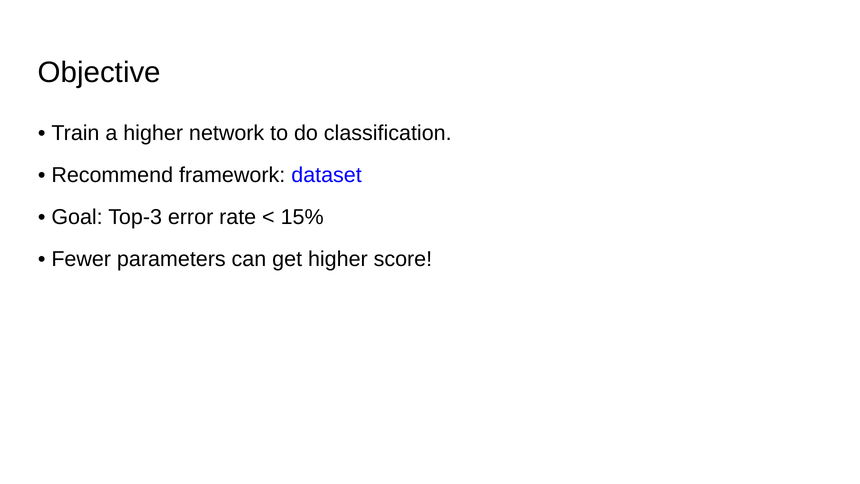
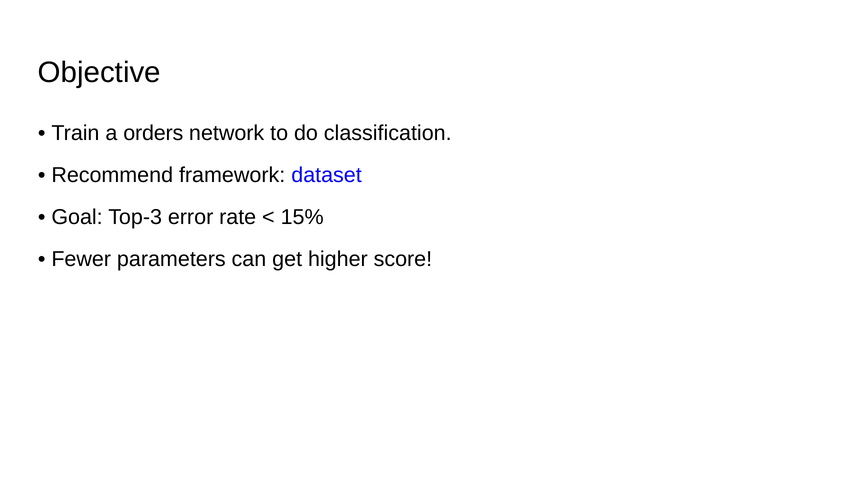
a higher: higher -> orders (153, 133)
